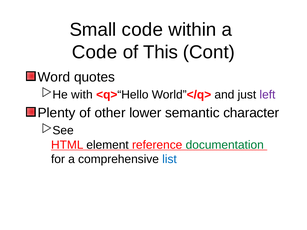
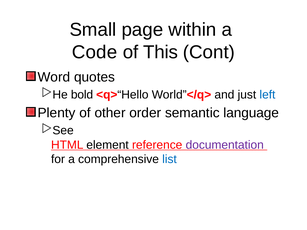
Small code: code -> page (142, 30)
with: with -> bold (82, 95)
left colour: purple -> blue (267, 95)
lower: lower -> order (145, 113)
character: character -> language (251, 113)
documentation colour: green -> purple (225, 145)
